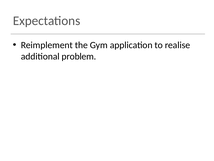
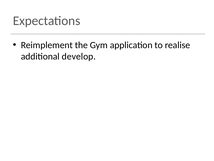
problem: problem -> develop (79, 56)
